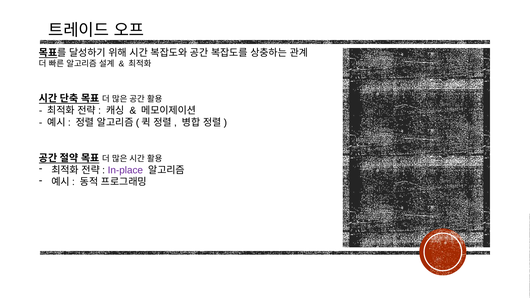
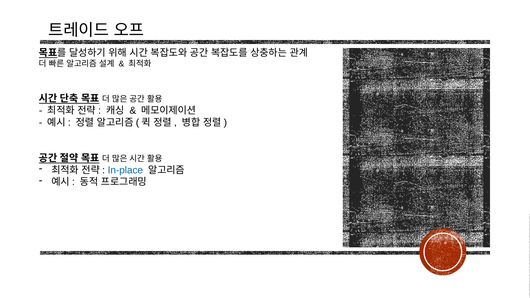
In-place colour: purple -> blue (125, 170)
